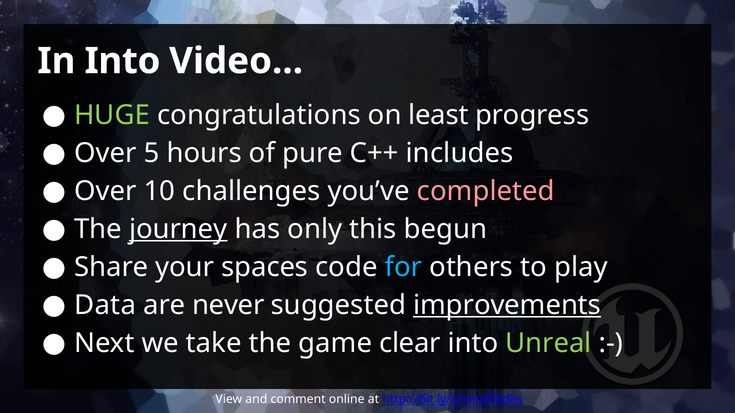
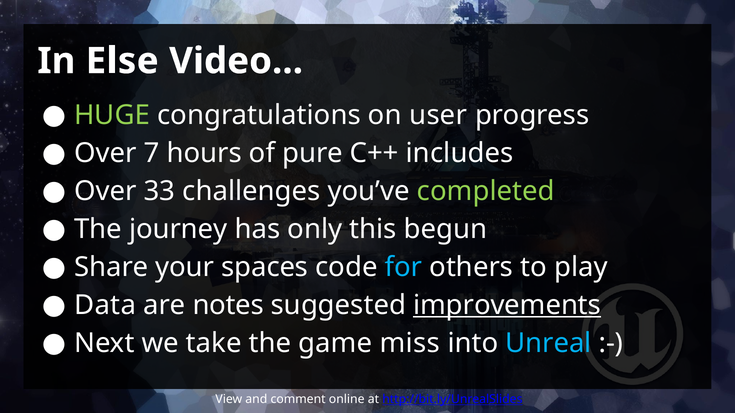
In Into: Into -> Else (122, 61)
least: least -> user (438, 115)
5: 5 -> 7 (151, 153)
10: 10 -> 33 (159, 191)
completed colour: pink -> light green (486, 191)
journey underline: present -> none (178, 229)
never: never -> notes (228, 305)
clear: clear -> miss (410, 343)
Unreal colour: light green -> light blue (549, 343)
